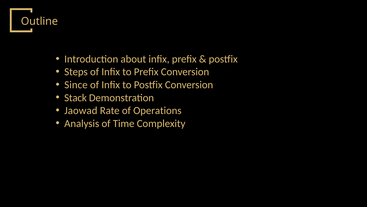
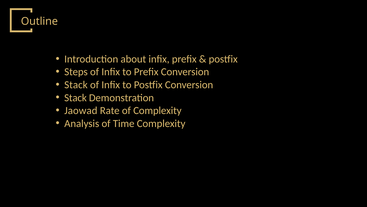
Since: Since -> Stack (76, 85)
of Operations: Operations -> Complexity (157, 110)
